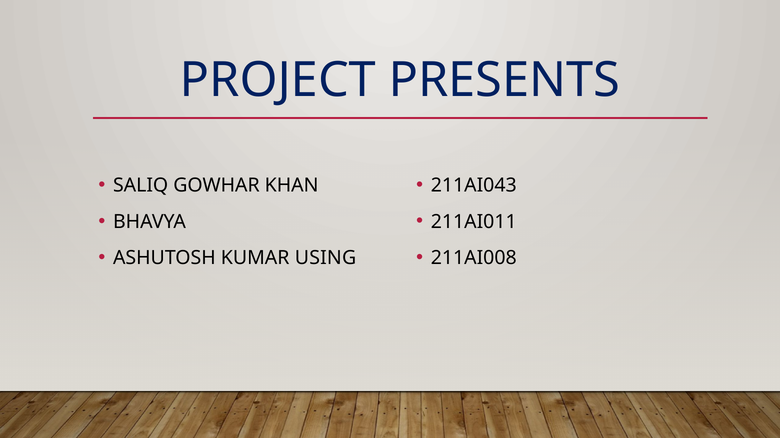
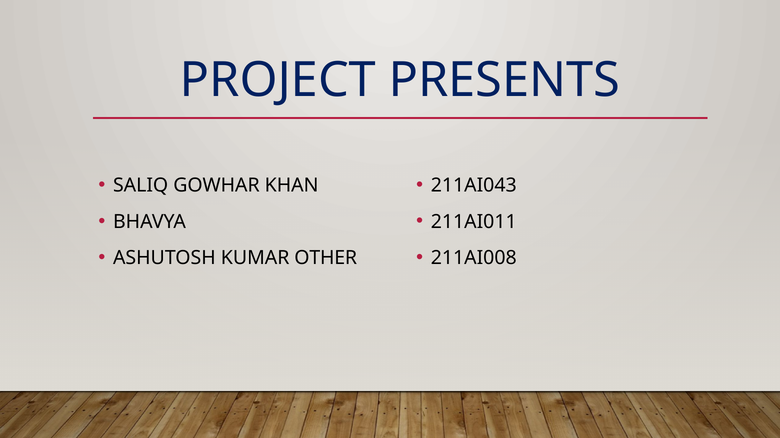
USING: USING -> OTHER (326, 258)
